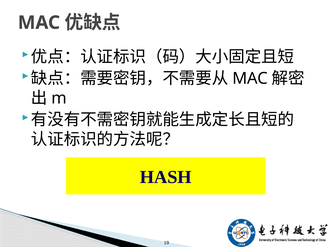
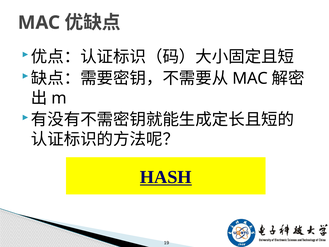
HASH underline: none -> present (166, 177)
